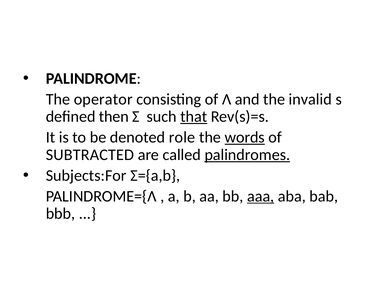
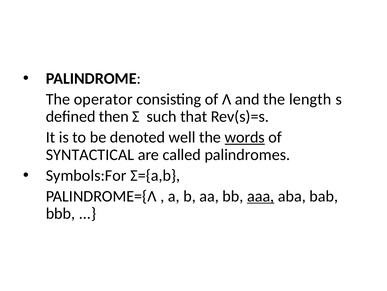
invalid: invalid -> length (310, 99)
that underline: present -> none (194, 116)
role: role -> well (182, 137)
SUBTRACTED: SUBTRACTED -> SYNTACTICAL (90, 154)
palindromes underline: present -> none (247, 154)
Subjects:For: Subjects:For -> Symbols:For (86, 175)
